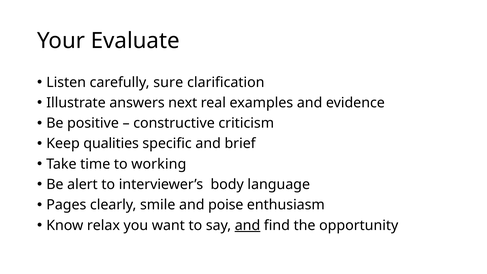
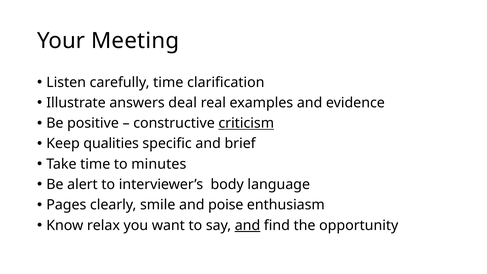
Evaluate: Evaluate -> Meeting (135, 41)
carefully sure: sure -> time (168, 82)
next: next -> deal (183, 103)
criticism underline: none -> present (246, 123)
working: working -> minutes (159, 164)
